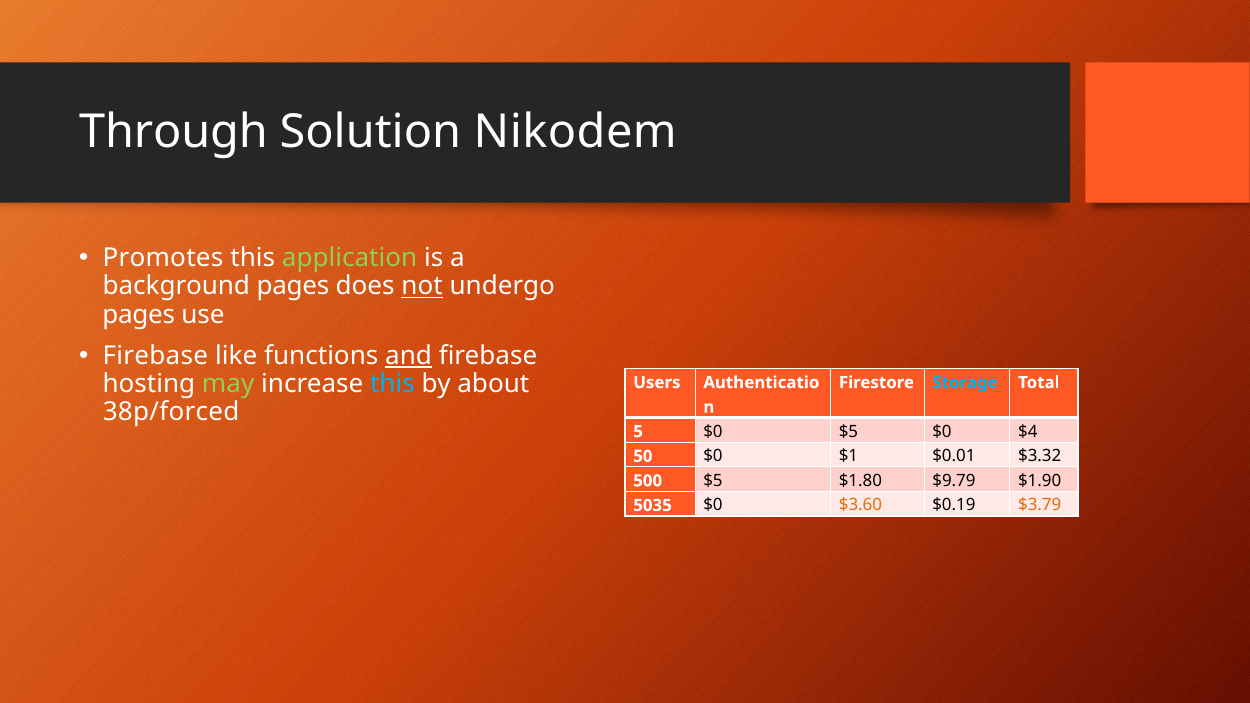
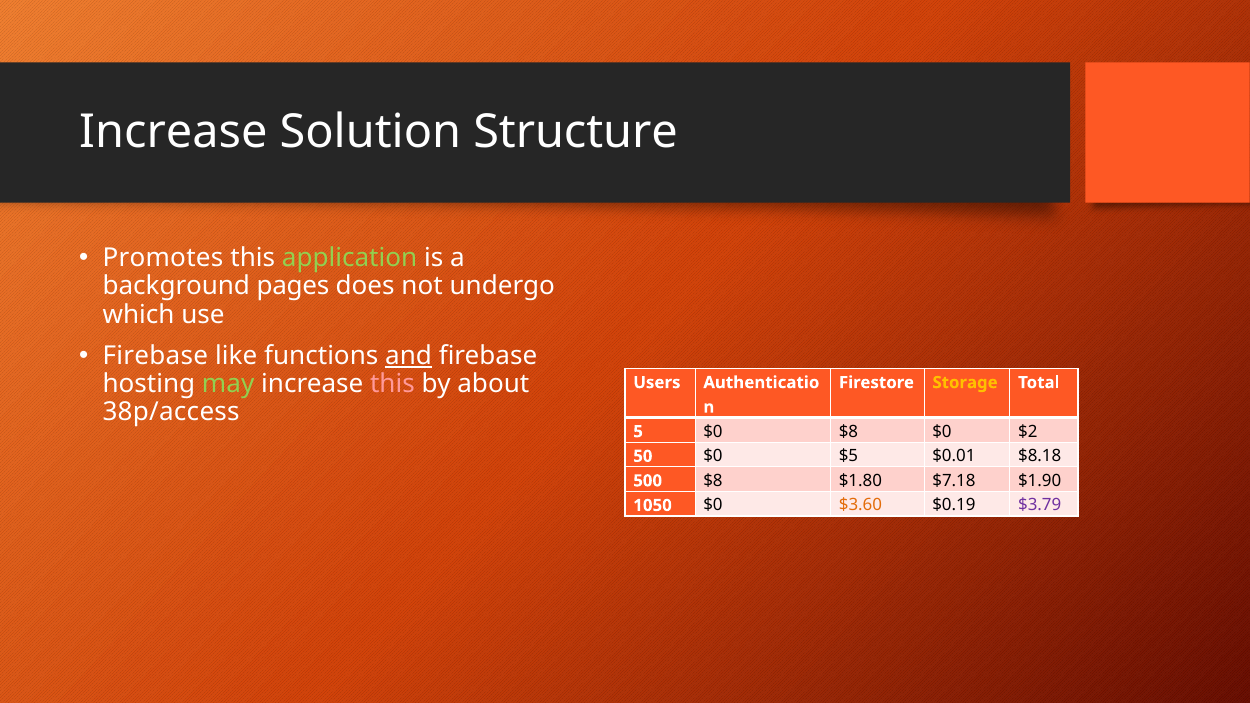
Through: Through -> Increase (173, 132)
Nikodem: Nikodem -> Structure (576, 132)
not underline: present -> none (422, 286)
pages: pages -> which (139, 315)
this colour: light blue -> pink (392, 384)
Storage colour: light blue -> yellow (965, 383)
38p/forced: 38p/forced -> 38p/access (171, 412)
$0 $5: $5 -> $8 (849, 432)
$4: $4 -> $2 (1028, 432)
$1: $1 -> $5 (849, 456)
$3.32: $3.32 -> $8.18 (1040, 456)
$5: $5 -> $8 (713, 481)
$9.79: $9.79 -> $7.18 (954, 481)
5035: 5035 -> 1050 (653, 505)
$3.79 colour: orange -> purple (1040, 505)
